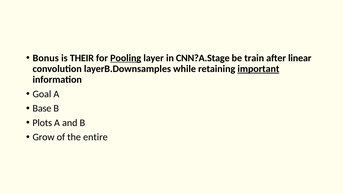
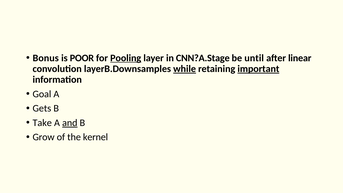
THEIR: THEIR -> POOR (82, 58)
train: train -> until (254, 58)
while underline: none -> present (185, 69)
Base: Base -> Gets (42, 108)
Plots: Plots -> Take (42, 123)
and underline: none -> present (70, 123)
entire: entire -> kernel (95, 137)
